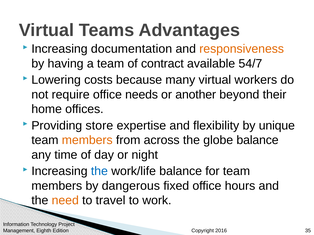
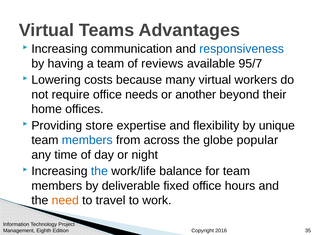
documentation: documentation -> communication (132, 49)
responsiveness colour: orange -> blue (242, 49)
contract: contract -> reviews (162, 64)
54/7: 54/7 -> 95/7 (250, 64)
members colour: orange -> blue (87, 140)
globe balance: balance -> popular (257, 140)
dangerous: dangerous -> deliverable (131, 186)
